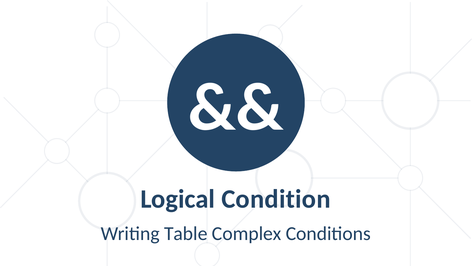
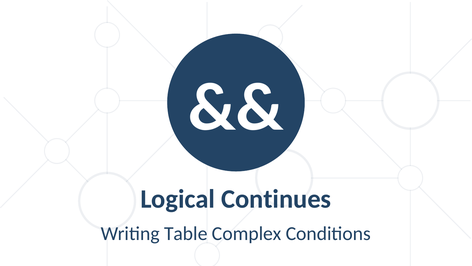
Condition: Condition -> Continues (276, 199)
